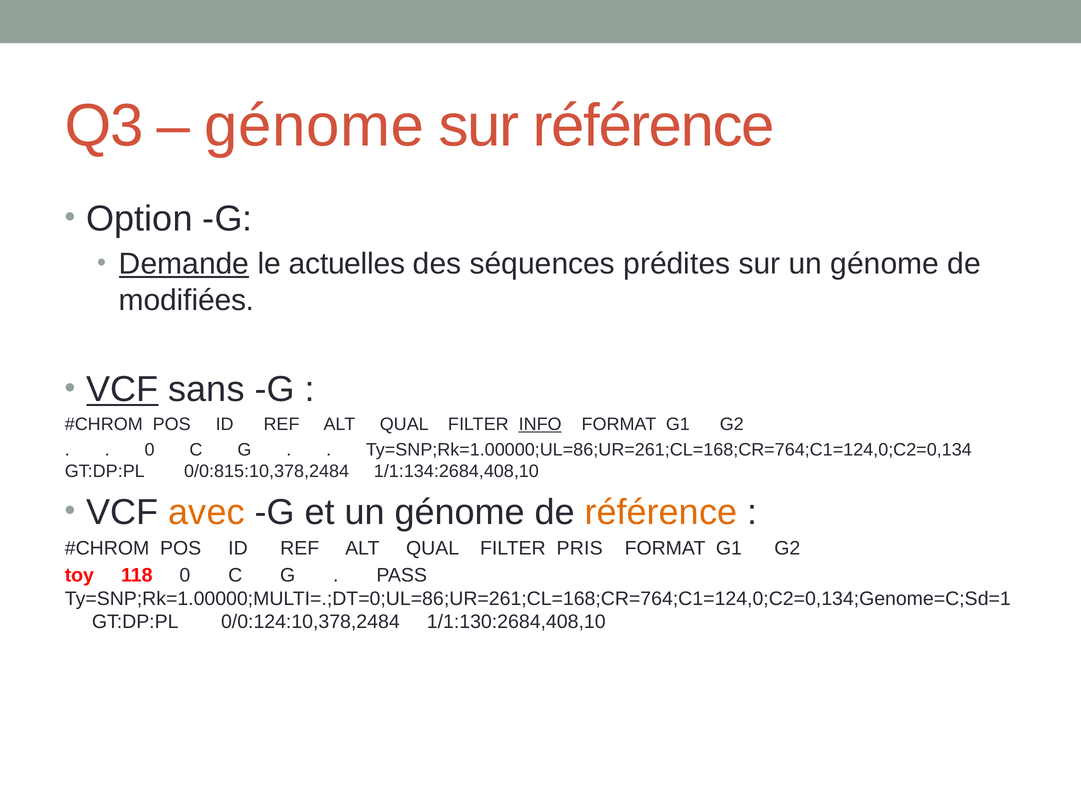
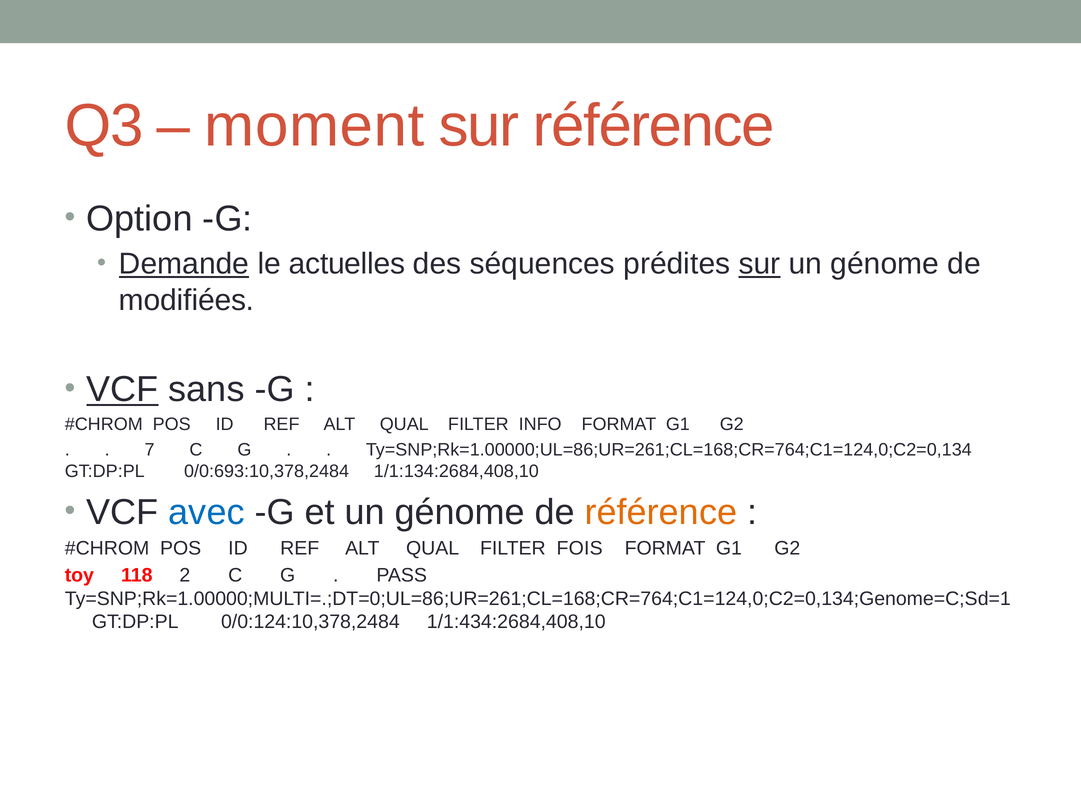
génome: génome -> moment (314, 126)
sur underline: none -> present (760, 264)
INFO underline: present -> none (540, 424)
0: 0 -> 7 (150, 449)
0/0:815:10,378,2484: 0/0:815:10,378,2484 -> 0/0:693:10,378,2484 (267, 471)
avec colour: orange -> blue (207, 512)
PRIS: PRIS -> FOIS (580, 548)
118 0: 0 -> 2 (185, 575)
1/1:130:2684,408,10: 1/1:130:2684,408,10 -> 1/1:434:2684,408,10 (516, 622)
